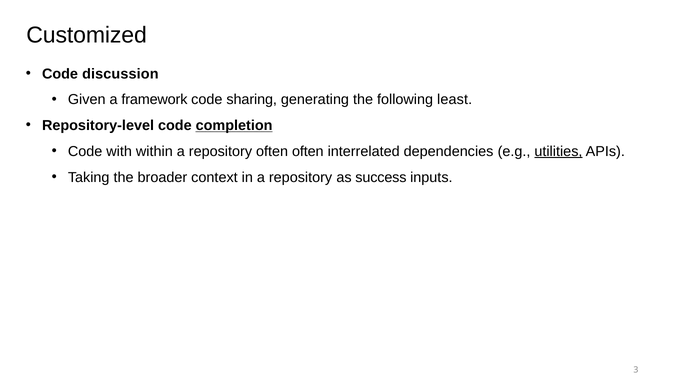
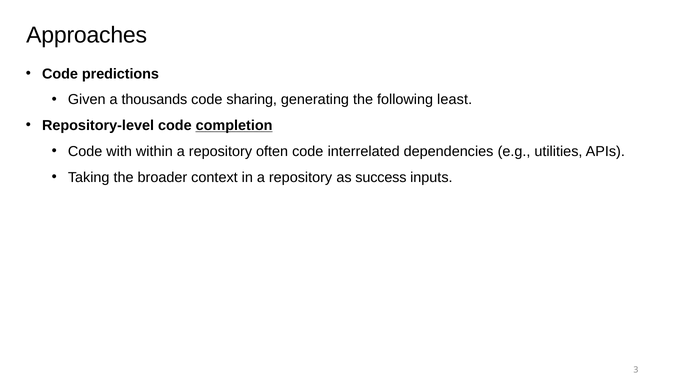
Customized: Customized -> Approaches (87, 35)
discussion: discussion -> predictions (120, 74)
framework: framework -> thousands (154, 100)
often often: often -> code (308, 152)
utilities underline: present -> none (558, 152)
